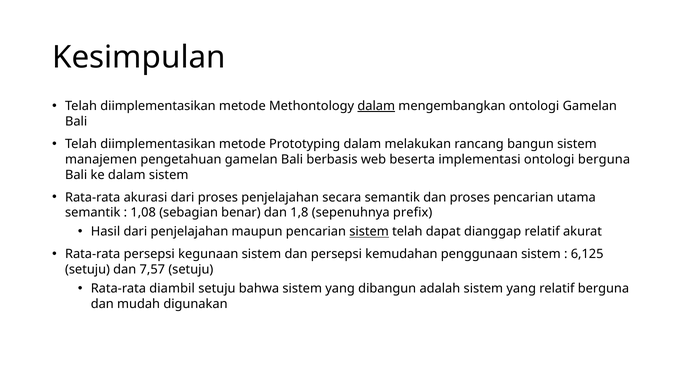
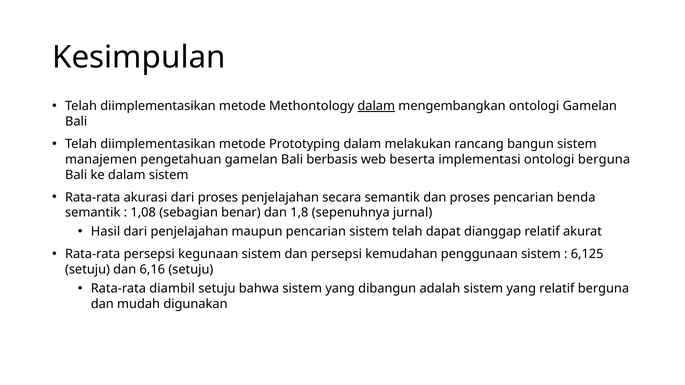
utama: utama -> benda (576, 197)
prefix: prefix -> jurnal (413, 213)
sistem underline: present -> none (369, 232)
7,57: 7,57 -> 6,16 (152, 270)
